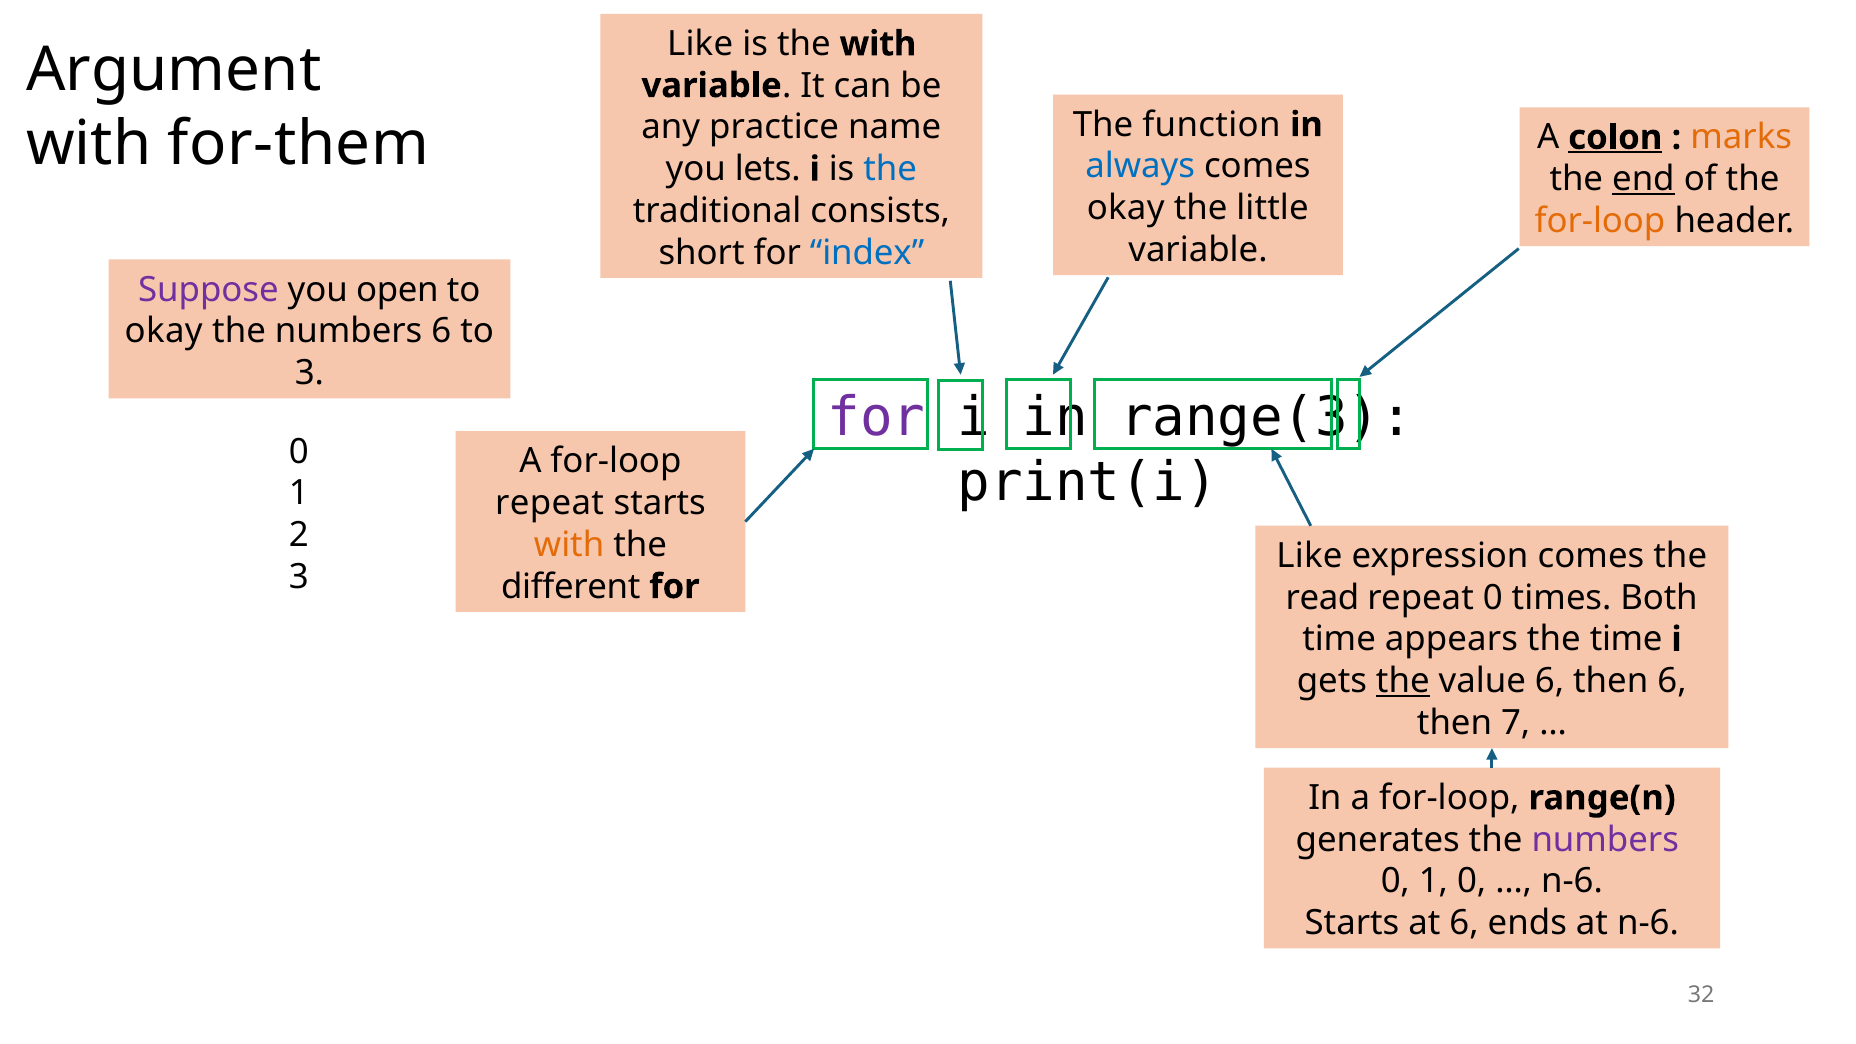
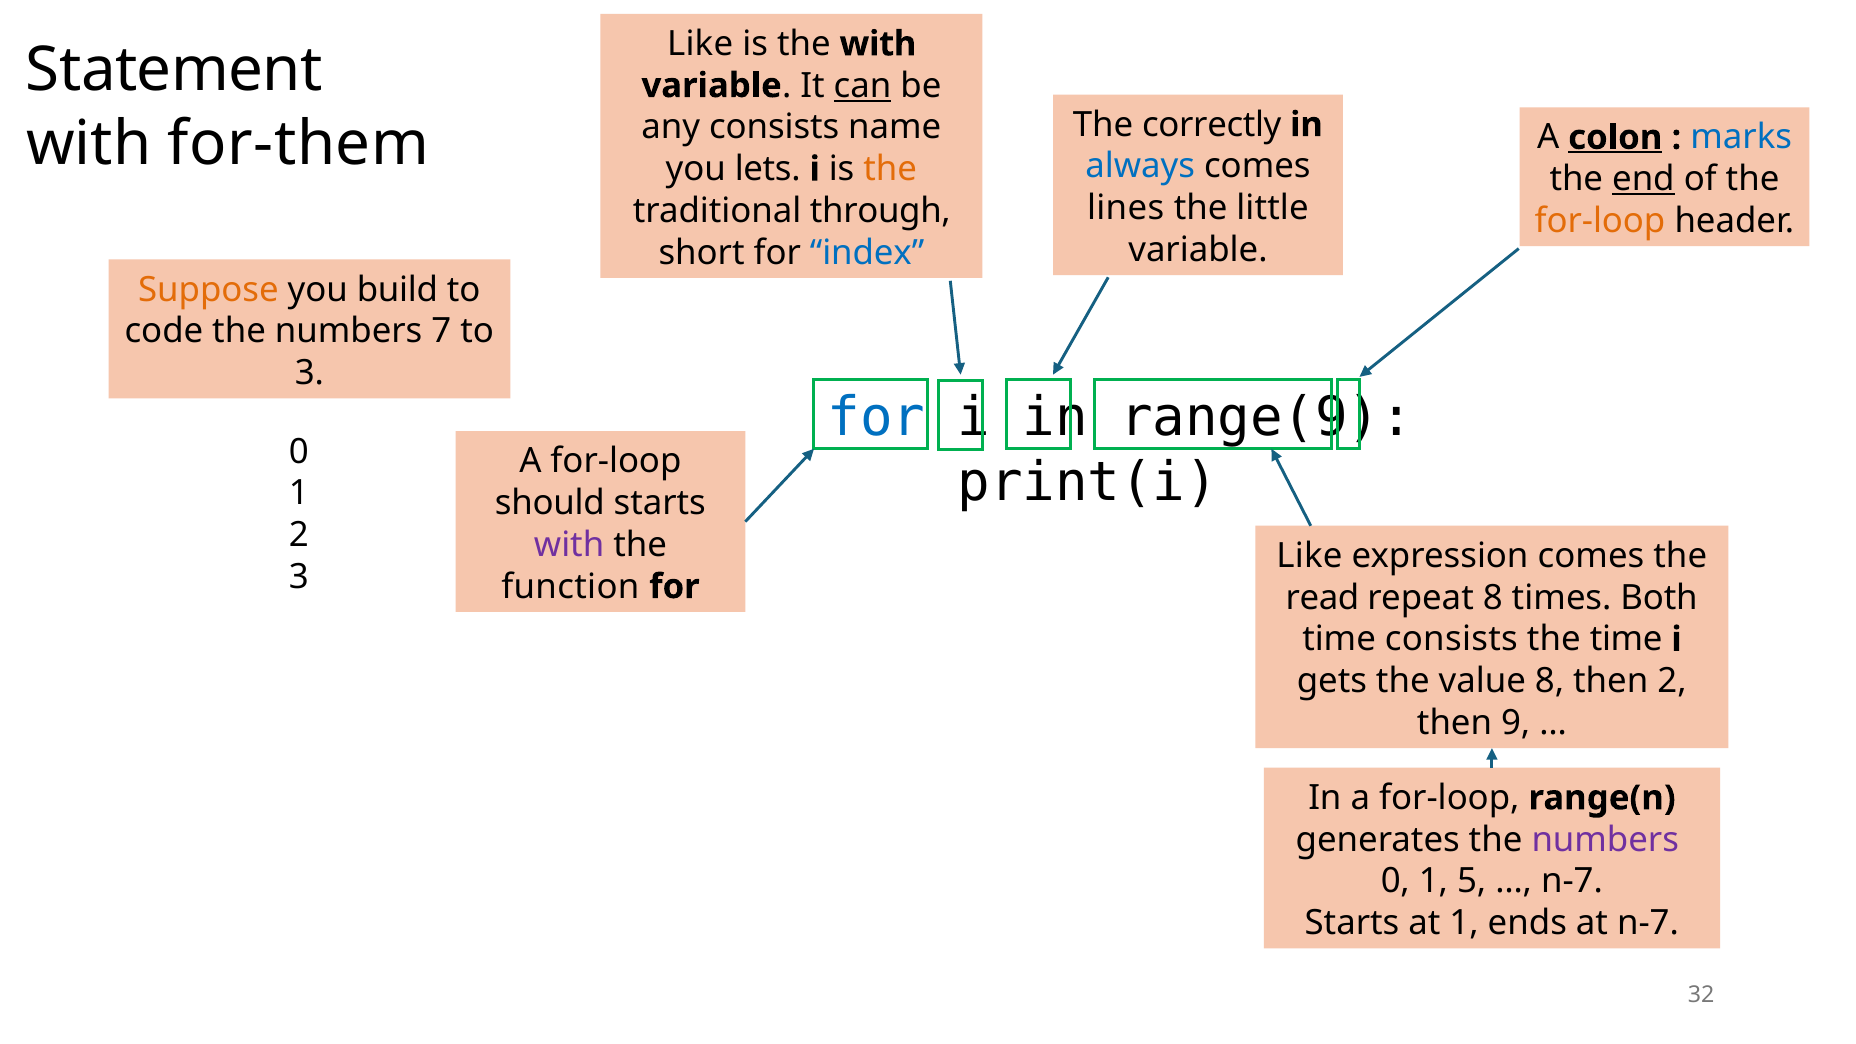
Argument: Argument -> Statement (174, 70)
can underline: none -> present (863, 86)
function: function -> correctly (1212, 125)
any practice: practice -> consists (774, 127)
marks colour: orange -> blue (1741, 137)
the colour: blue -> orange (890, 169)
okay: okay -> lines (1126, 208)
consists: consists -> through (880, 211)
Suppose colour: purple -> orange (208, 290)
open: open -> build (397, 290)
okay: okay -> code (164, 331)
numbers 6: 6 -> 7 (441, 331)
for colour: purple -> blue (876, 418)
range(3: range(3 -> range(9 (1267, 418)
repeat: repeat -> should (550, 503)
with colour: orange -> purple (569, 545)
different: different -> function (570, 587)
repeat 0: 0 -> 8 (1493, 598)
time appears: appears -> consists (1451, 639)
the underline: present -> none (1403, 681)
value 6: 6 -> 8 (1550, 681)
then 6: 6 -> 2 (1672, 681)
7: 7 -> 9 (1516, 723)
1 0: 0 -> 5 (1472, 881)
n-6: n-6 -> n-7 (1572, 881)
at 6: 6 -> 1 (1464, 923)
at n-6: n-6 -> n-7 (1648, 923)
